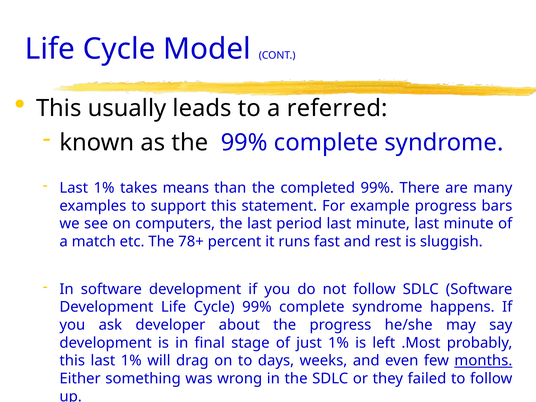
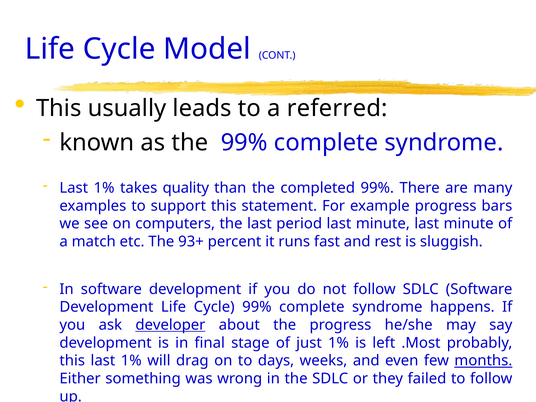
means: means -> quality (186, 188)
78+: 78+ -> 93+ (191, 242)
developer underline: none -> present (170, 325)
